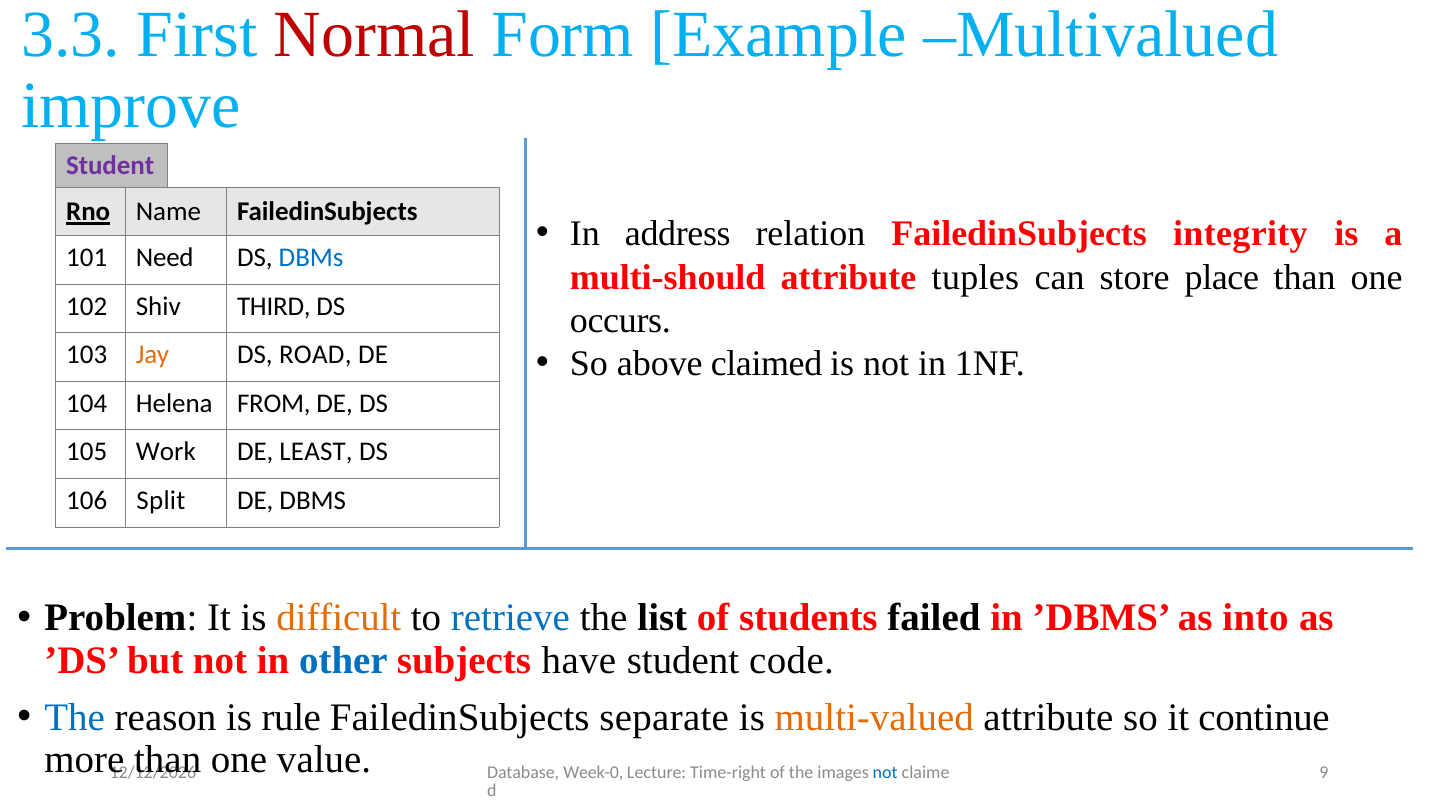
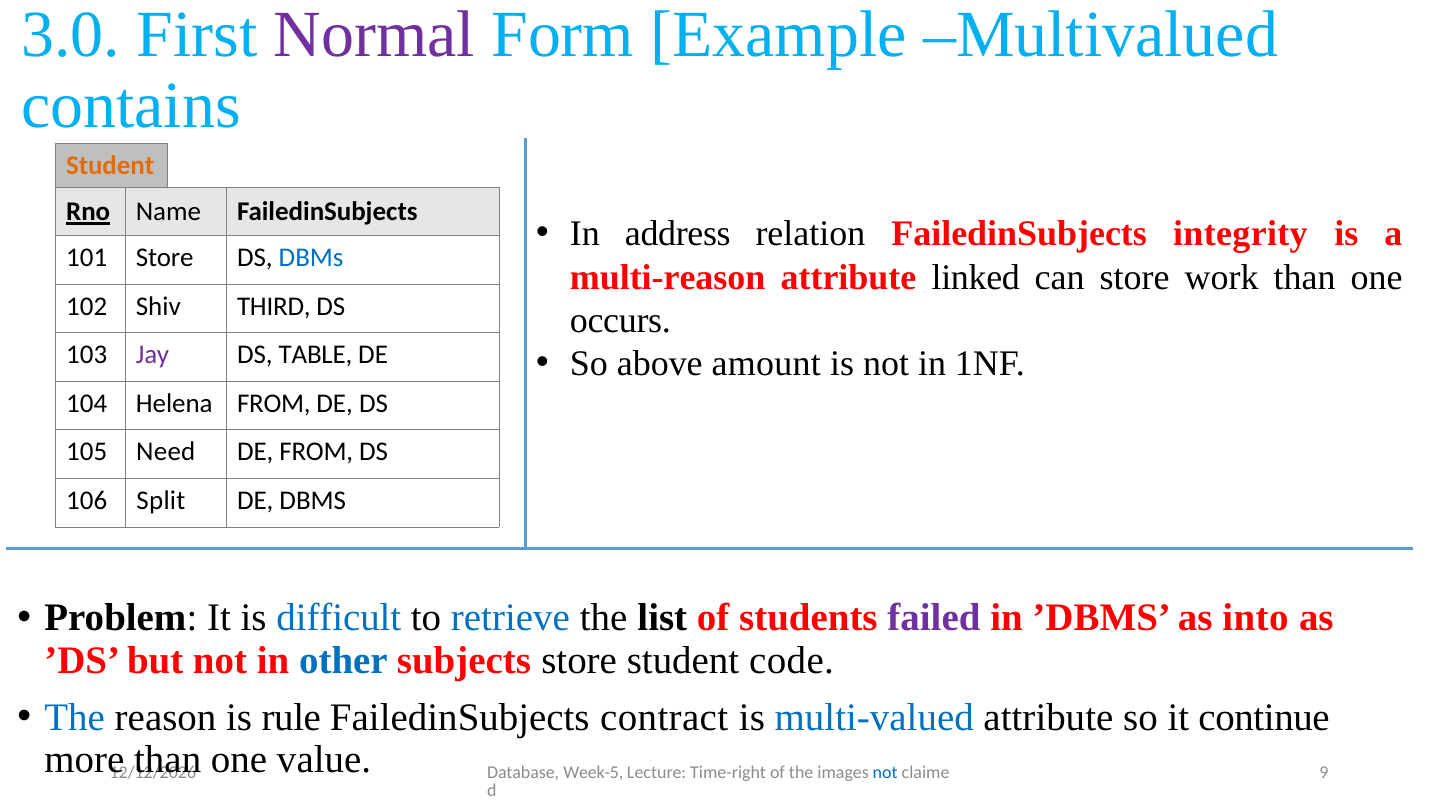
3.3: 3.3 -> 3.0 (71, 34)
Normal colour: red -> purple (374, 34)
improve: improve -> contains (131, 105)
Student colour: purple -> orange (110, 166)
101 Need: Need -> Store (165, 258)
multi-should: multi-should -> multi-reason (668, 277)
tuples: tuples -> linked (976, 277)
place: place -> work (1222, 277)
Jay colour: orange -> purple (153, 355)
ROAD: ROAD -> TABLE (315, 355)
claimed: claimed -> amount (766, 363)
Work: Work -> Need (166, 452)
DE LEAST: LEAST -> FROM (316, 452)
difficult colour: orange -> blue (339, 618)
failed colour: black -> purple (934, 618)
subjects have: have -> store (579, 660)
separate: separate -> contract (664, 717)
multi-valued colour: orange -> blue (874, 717)
Week-0: Week-0 -> Week-5 (593, 772)
